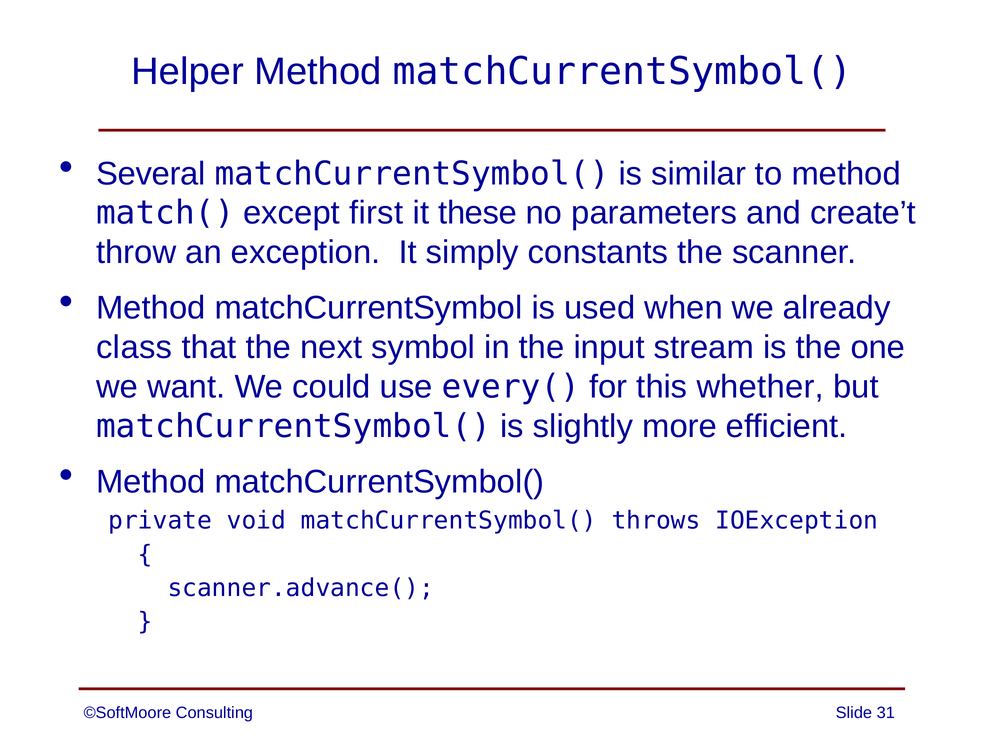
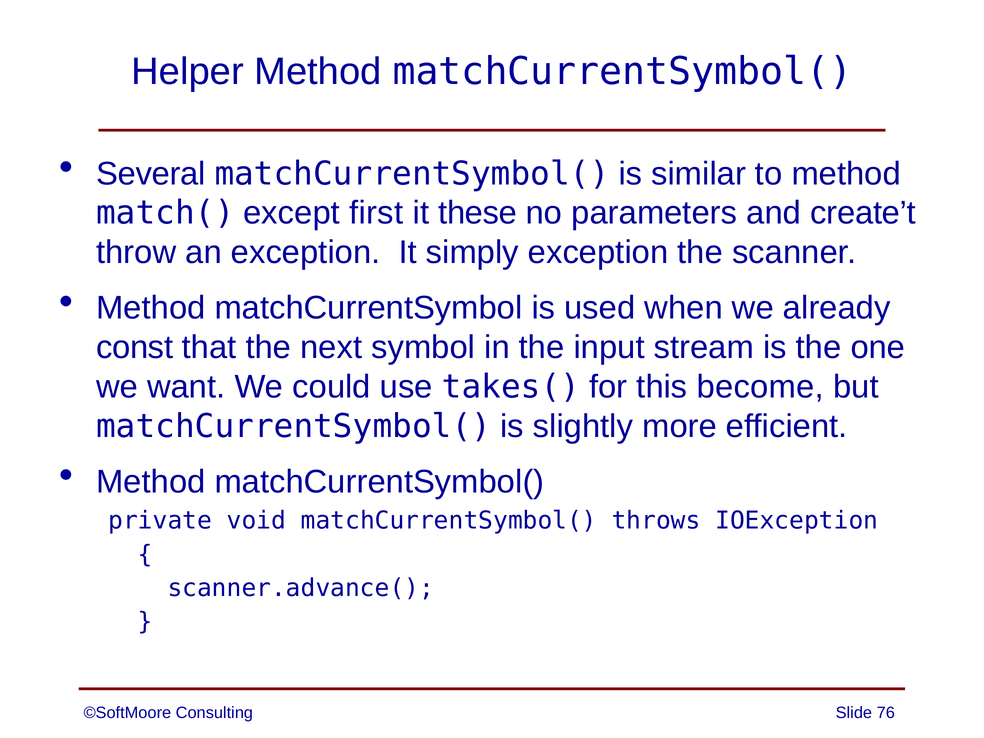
simply constants: constants -> exception (598, 252)
class: class -> const (135, 348)
every(: every( -> takes( (511, 387)
whether: whether -> become (760, 387)
31: 31 -> 76 (886, 713)
